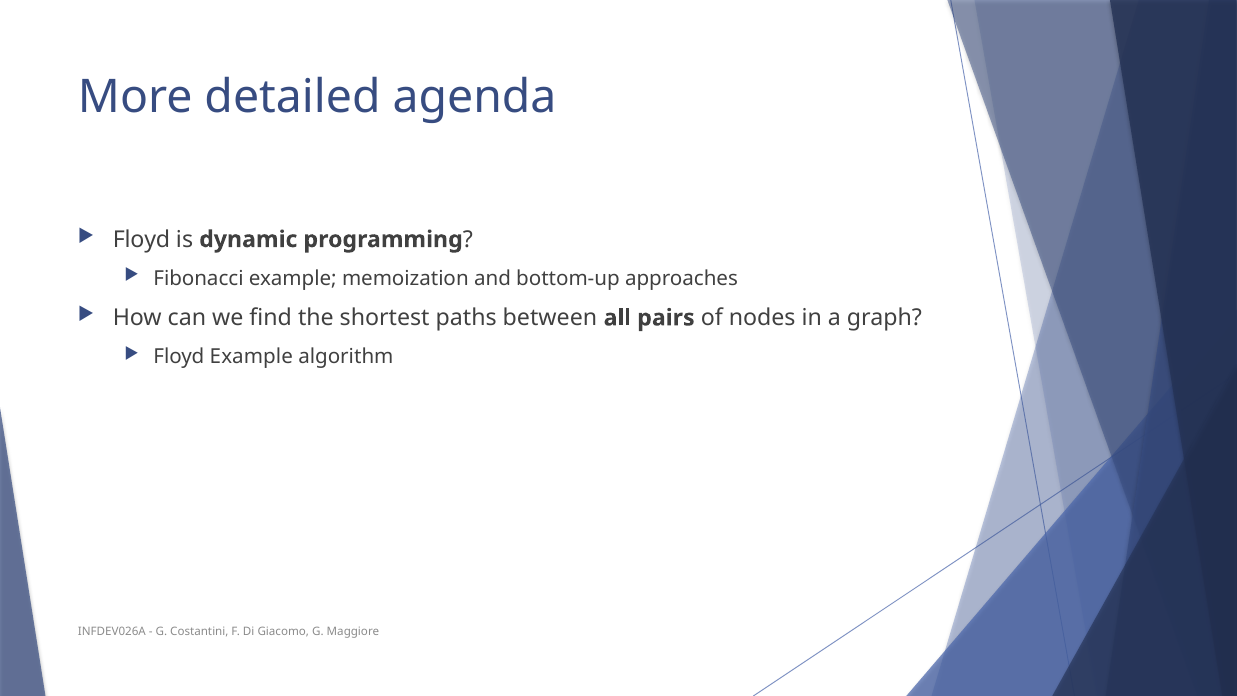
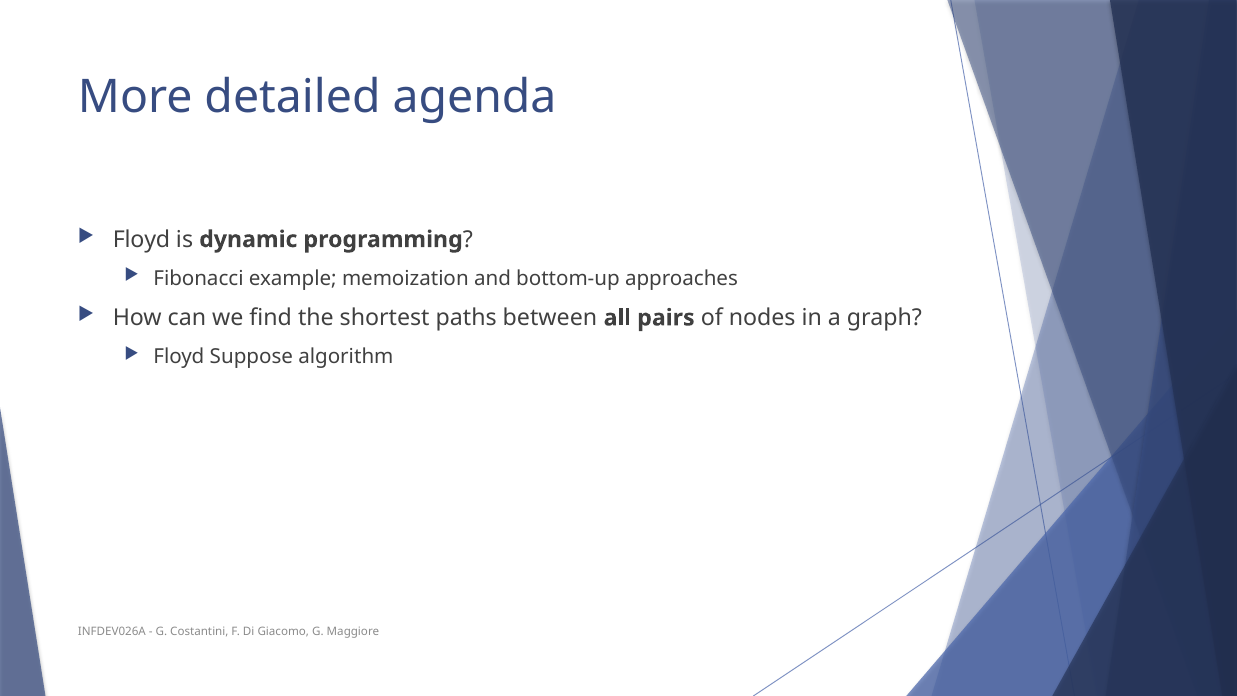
Floyd Example: Example -> Suppose (251, 357)
